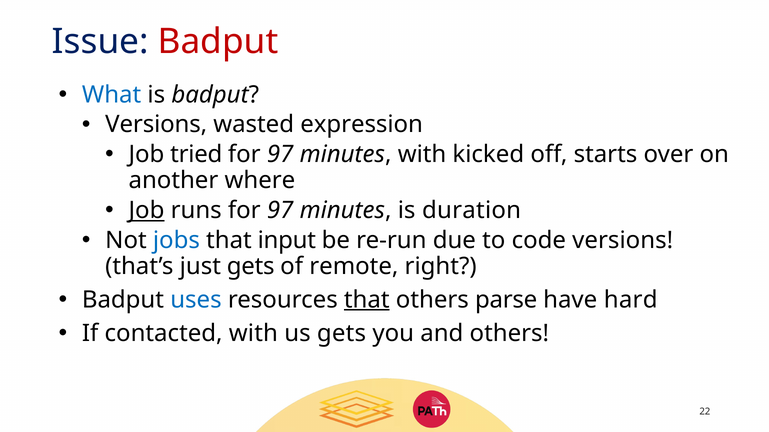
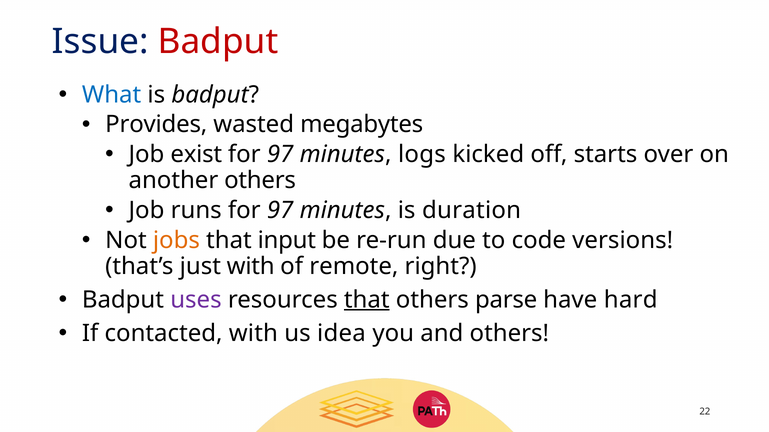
Versions: Versions -> Provides (156, 125)
expression: expression -> megabytes (362, 125)
tried: tried -> exist (196, 155)
minutes with: with -> logs (422, 155)
another where: where -> others (260, 181)
Job underline: present -> none (146, 211)
jobs colour: blue -> orange (176, 241)
just gets: gets -> with (251, 266)
uses colour: blue -> purple (196, 300)
us gets: gets -> idea (341, 334)
